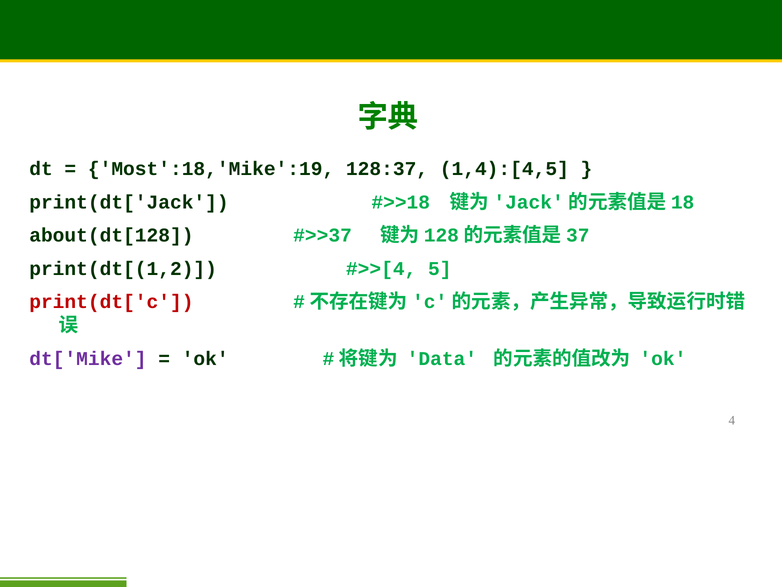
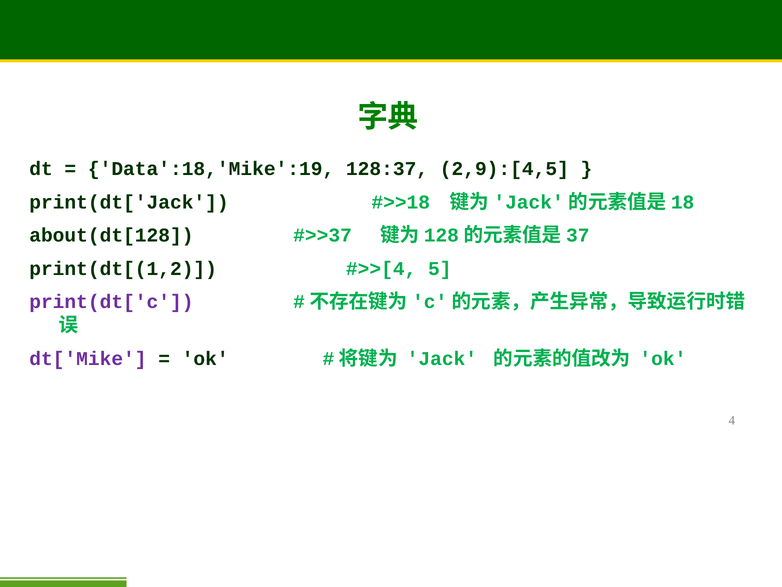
Most':18,'Mike':19: Most':18,'Mike':19 -> Data':18,'Mike':19 (211, 169)
1,4):[4,5: 1,4):[4,5 -> 2,9):[4,5 (504, 169)
print(dt['c colour: red -> purple (111, 302)
Data: Data -> Jack (442, 358)
